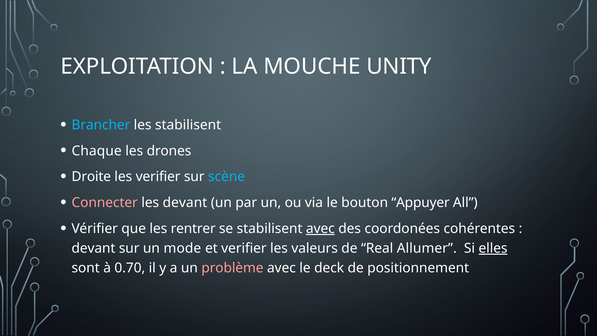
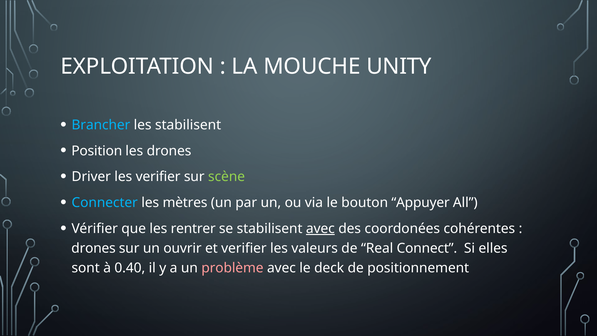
Chaque: Chaque -> Position (97, 151)
Droite: Droite -> Driver (91, 177)
scène colour: light blue -> light green (227, 177)
Connecter colour: pink -> light blue (105, 203)
les devant: devant -> mètres (185, 203)
devant: devant -> drones (94, 248)
mode: mode -> ouvrir (182, 248)
Allumer: Allumer -> Connect (427, 248)
elles underline: present -> none (493, 248)
0.70: 0.70 -> 0.40 (130, 268)
